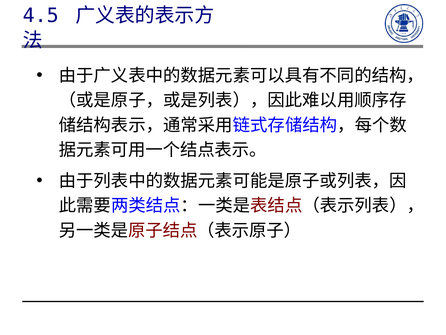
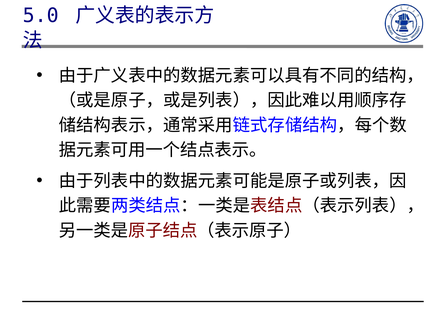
4.5: 4.5 -> 5.0 (41, 16)
